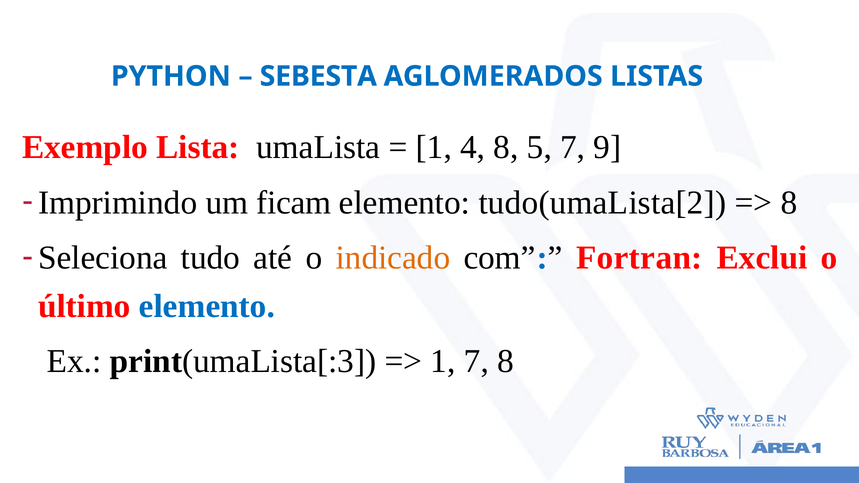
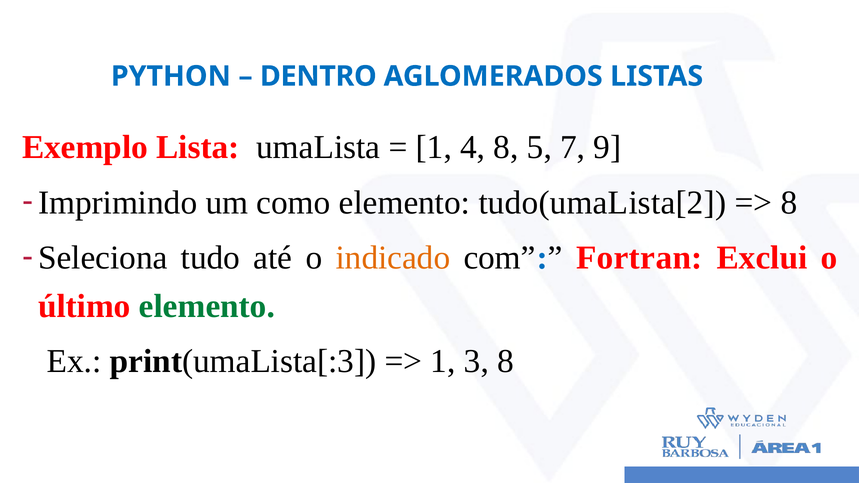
SEBESTA: SEBESTA -> DENTRO (318, 76)
ficam: ficam -> como (294, 203)
elemento colour: blue -> green (207, 306)
1 7: 7 -> 3 (476, 361)
